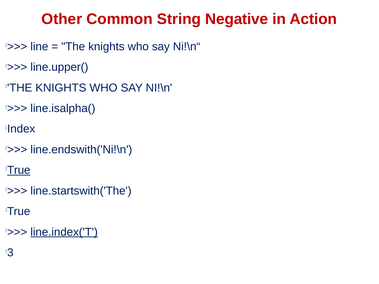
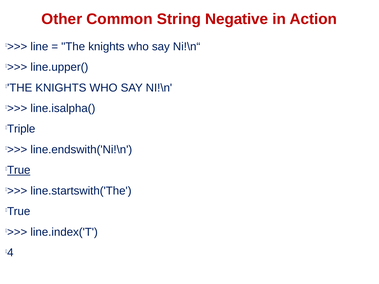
Index: Index -> Triple (21, 129)
line.index('T underline: present -> none (64, 232)
3: 3 -> 4 (10, 253)
